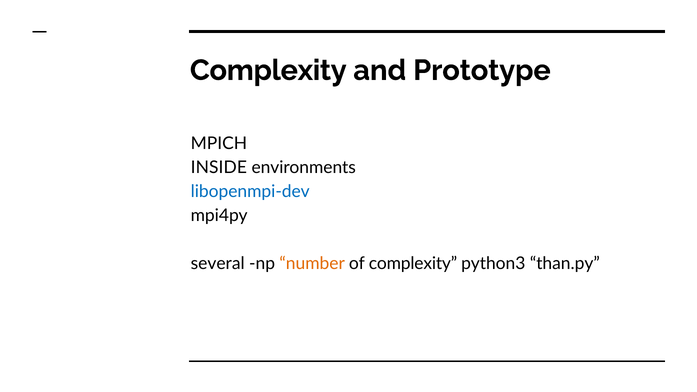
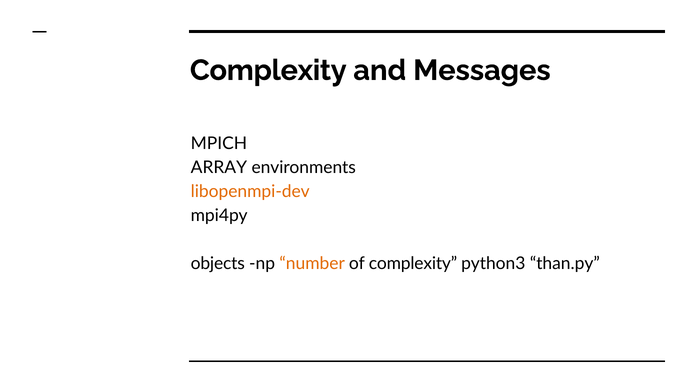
Prototype: Prototype -> Messages (482, 70)
INSIDE: INSIDE -> ARRAY (219, 167)
libopenmpi-dev colour: blue -> orange (250, 191)
several: several -> objects (218, 264)
